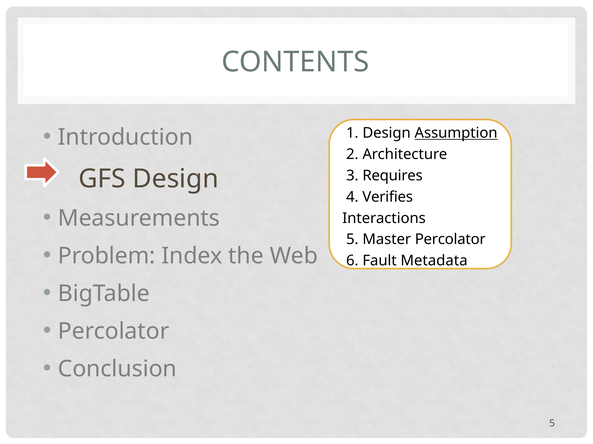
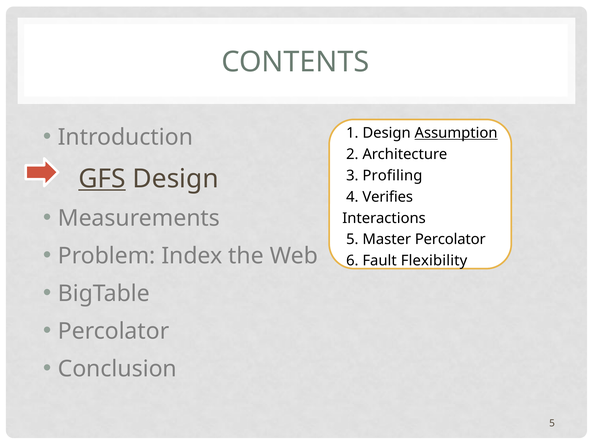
GFS underline: none -> present (102, 179)
Requires: Requires -> Profiling (392, 176)
Metadata: Metadata -> Flexibility (434, 261)
